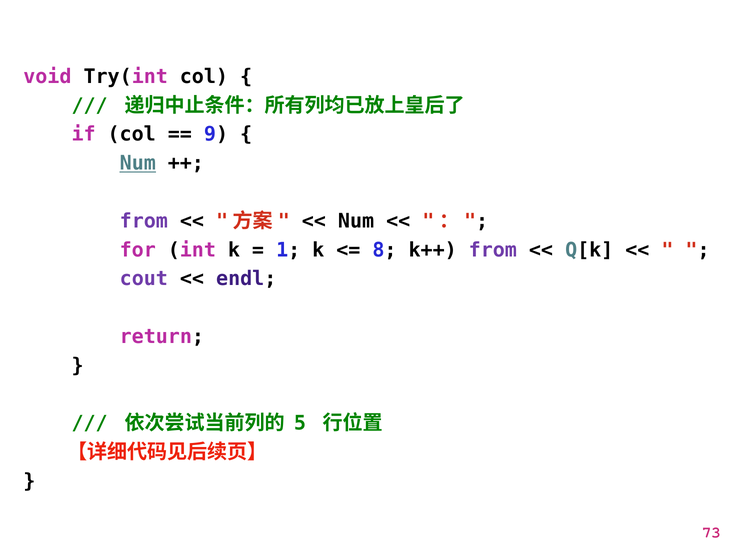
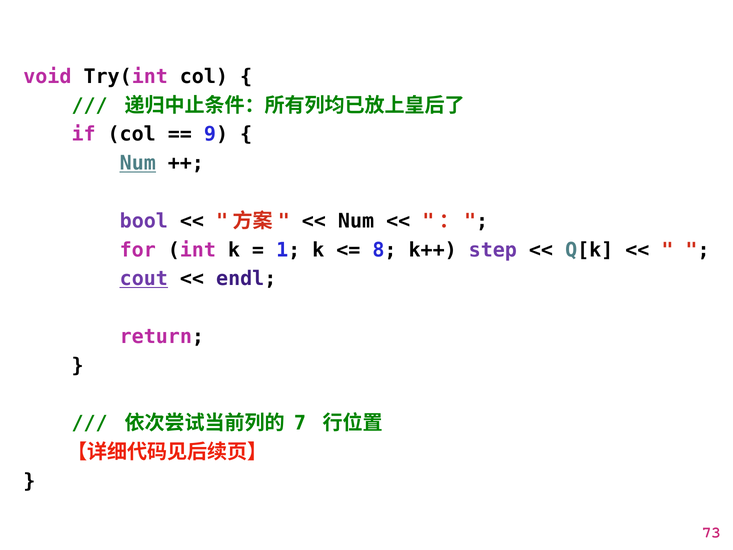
from: from -> bool (144, 221)
k++ from: from -> step (493, 250)
cout underline: none -> present (144, 279)
5: 5 -> 7 (300, 423)
